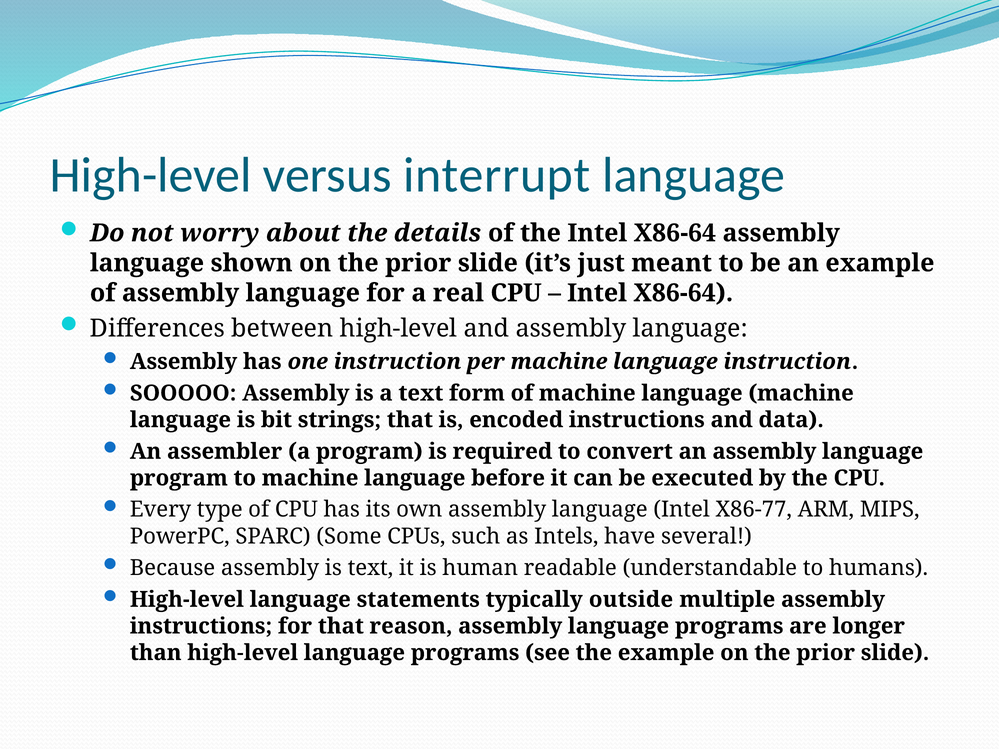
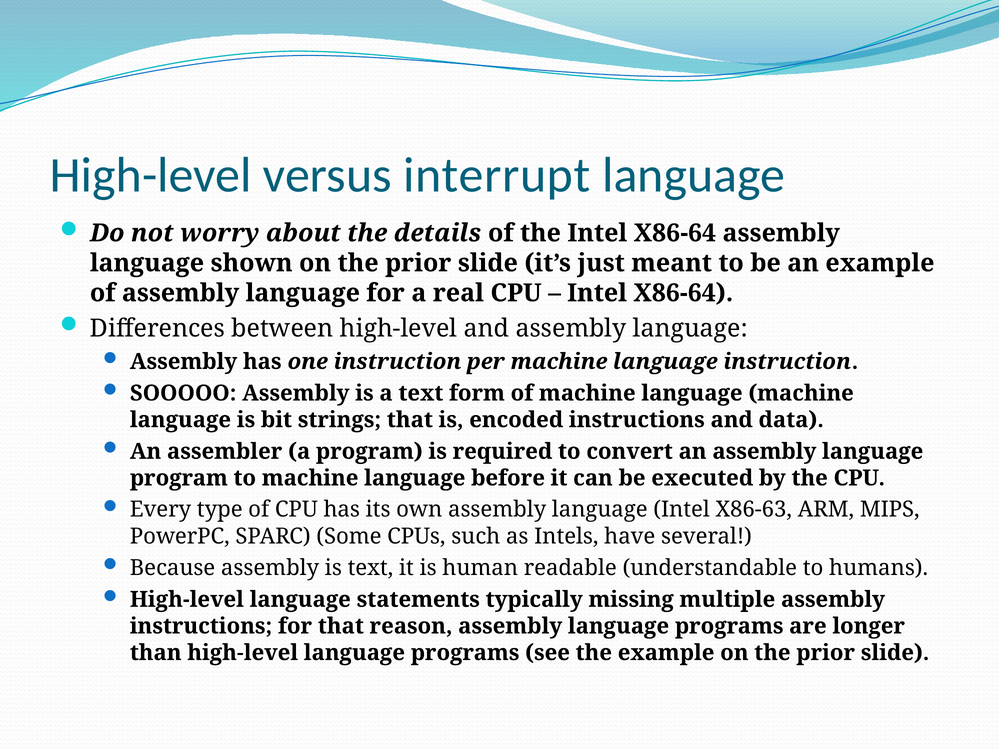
X86-77: X86-77 -> X86-63 (754, 510)
outside: outside -> missing (631, 600)
